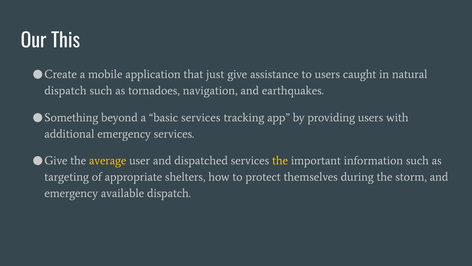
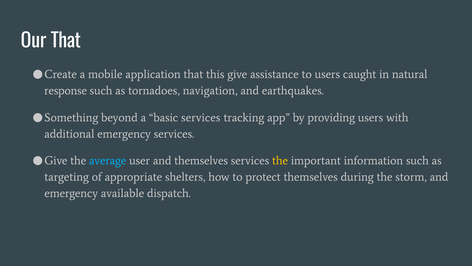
Our This: This -> That (66, 41)
just: just -> this (215, 74)
dispatch: dispatch -> response (66, 91)
average colour: yellow -> light blue (108, 160)
and dispatched: dispatched -> themselves (201, 160)
